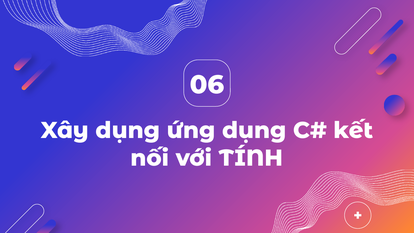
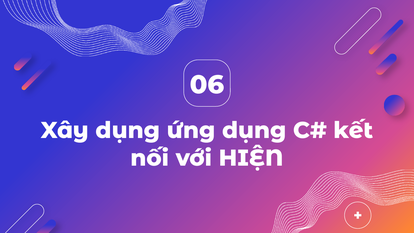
TÍNH: TÍNH -> HIỆN (251, 158)
